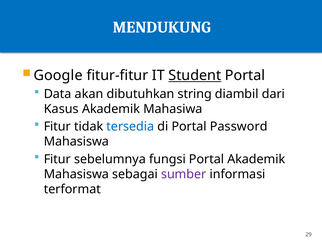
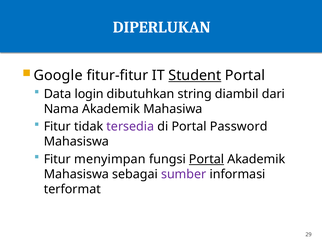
MENDUKUNG: MENDUKUNG -> DIPERLUKAN (162, 27)
akan: akan -> login (89, 94)
Kasus: Kasus -> Nama (61, 109)
tersedia colour: blue -> purple (130, 126)
sebelumnya: sebelumnya -> menyimpan (110, 159)
Portal underline: none -> present (207, 159)
